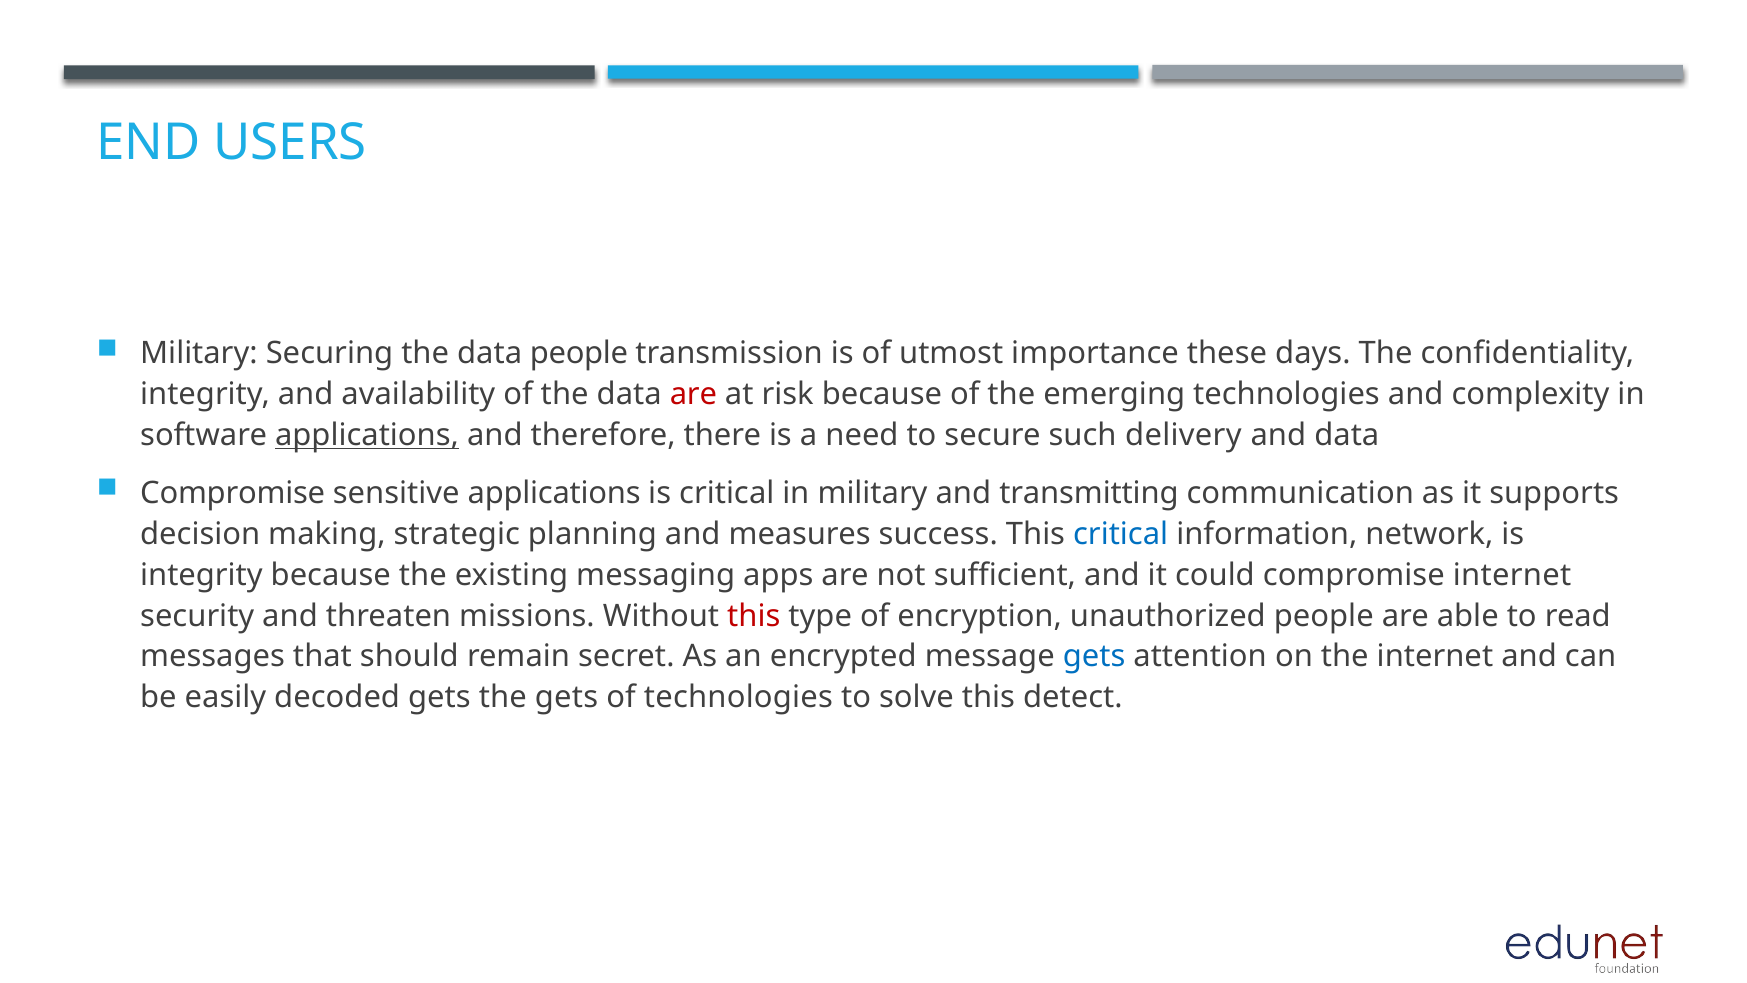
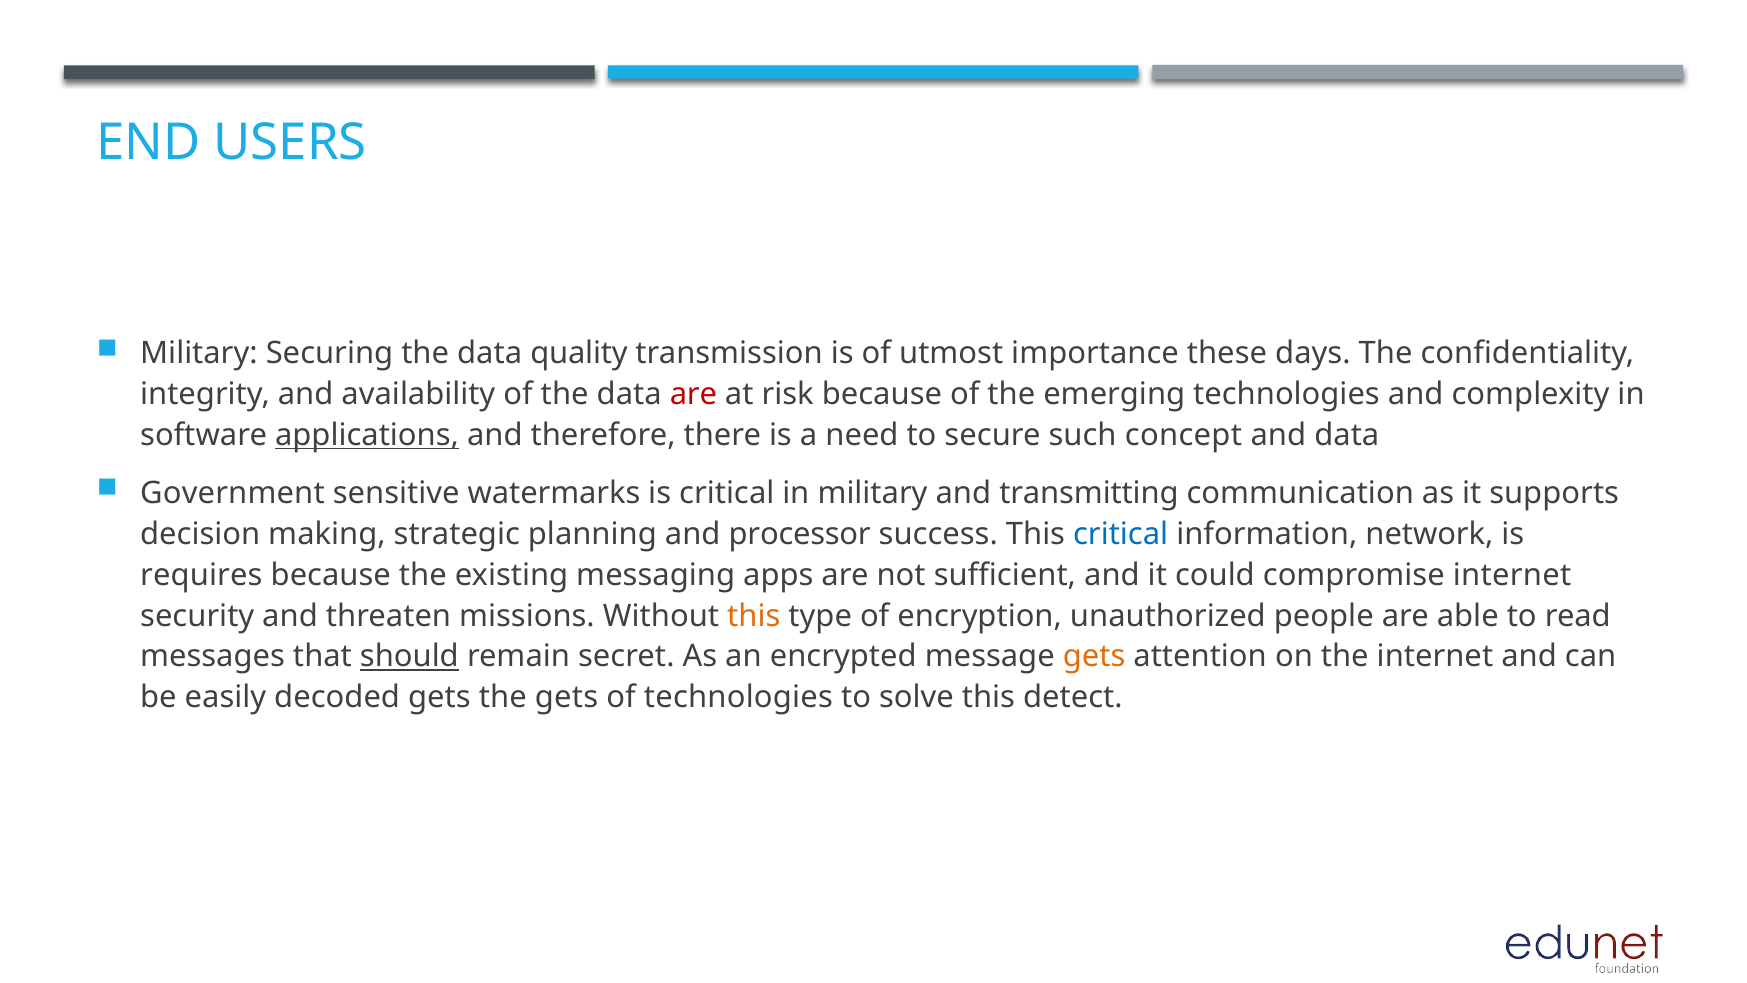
data people: people -> quality (579, 353)
delivery: delivery -> concept (1183, 435)
Compromise: Compromise -> Government (232, 493)
sensitive applications: applications -> watermarks (554, 493)
measures: measures -> processor (800, 534)
integrity: integrity -> requires (201, 575)
this colour: red -> orange (754, 616)
should underline: none -> present (409, 657)
gets colour: blue -> orange (1094, 657)
